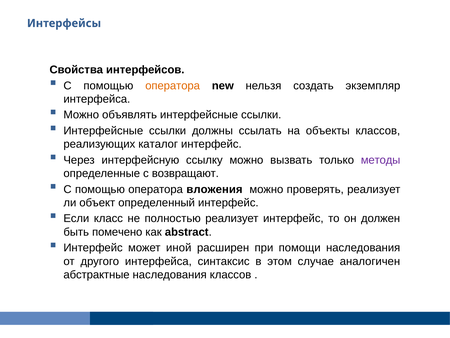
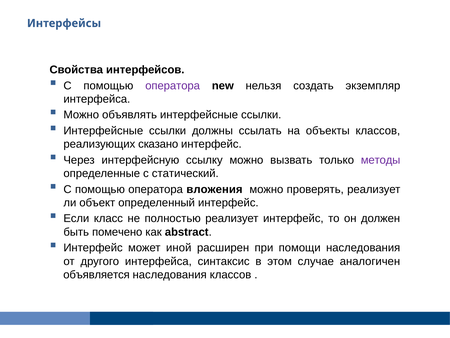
оператора colour: orange -> purple (173, 86)
каталог: каталог -> сказано (158, 144)
возвращают: возвращают -> статический (185, 173)
абстрактные: абстрактные -> объявляется (97, 275)
